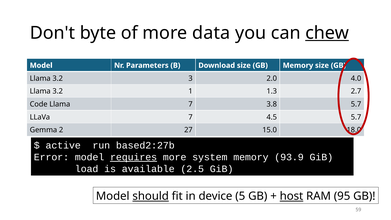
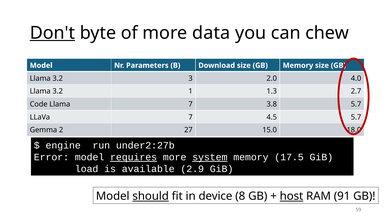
Don't underline: none -> present (52, 33)
chew underline: present -> none (327, 33)
active: active -> engine (63, 145)
based2:27b: based2:27b -> under2:27b (145, 145)
system underline: none -> present (210, 157)
93.9: 93.9 -> 17.5 (289, 157)
2.5: 2.5 -> 2.9 (192, 169)
5: 5 -> 8 (240, 196)
95: 95 -> 91 (342, 196)
